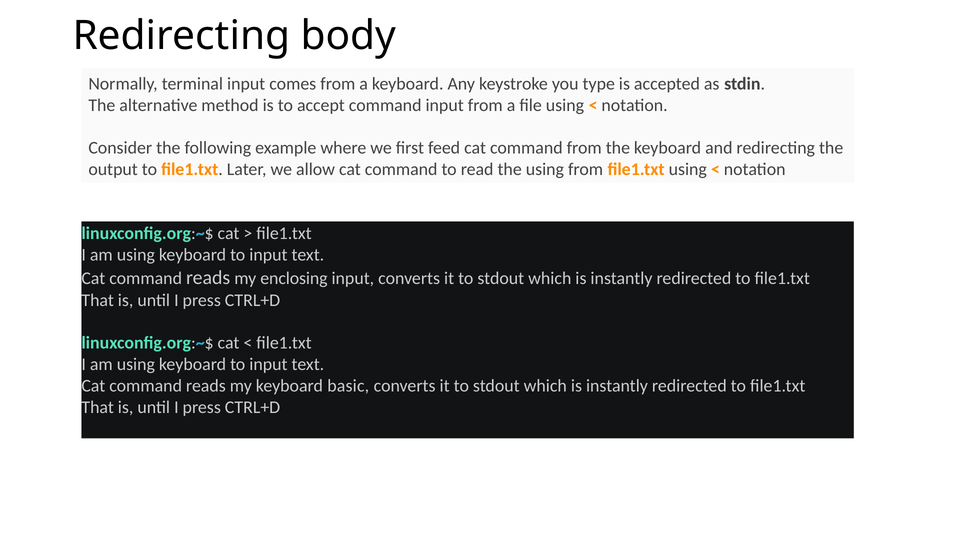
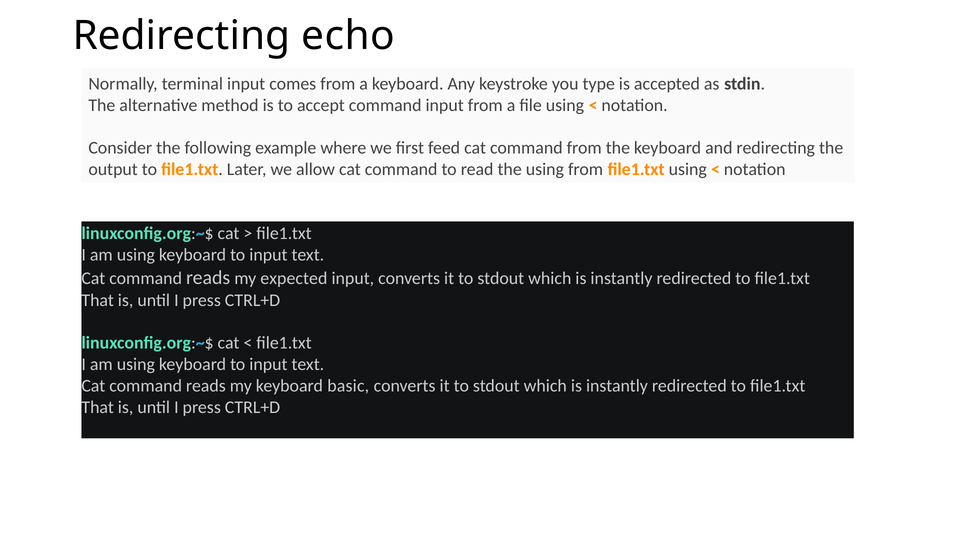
body: body -> echo (348, 36)
enclosing: enclosing -> expected (294, 278)
